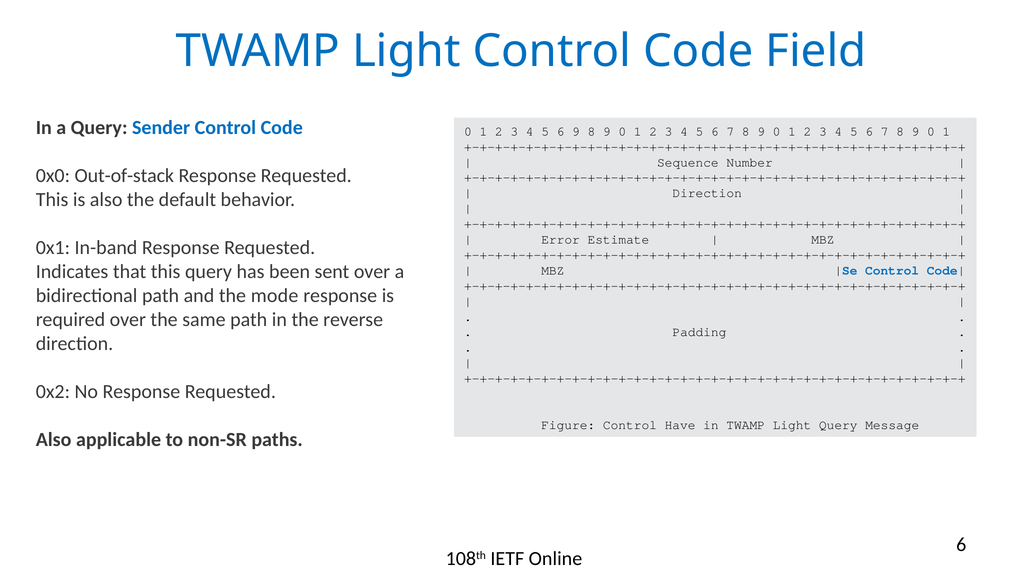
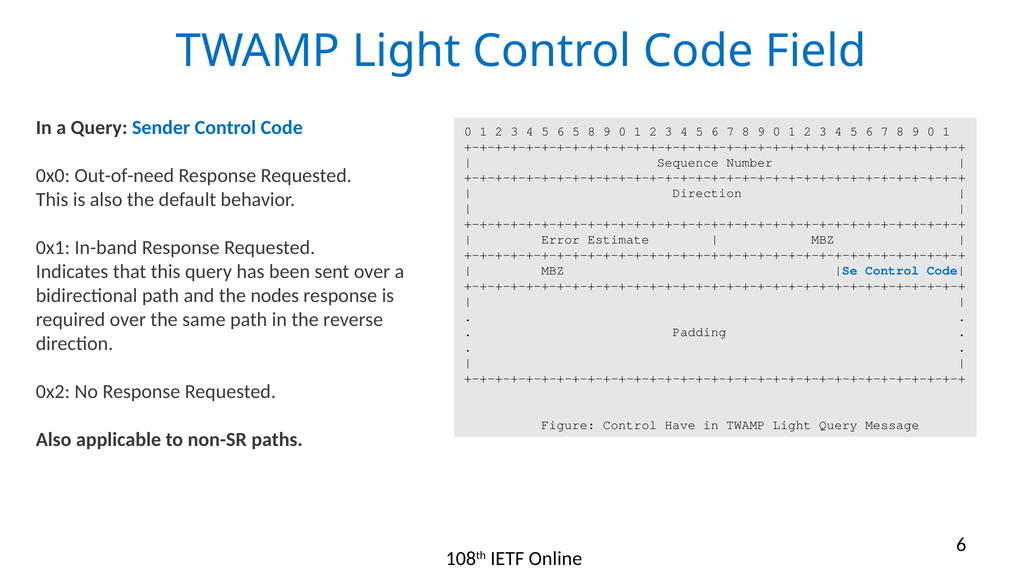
6 9: 9 -> 5 (576, 131)
Out-of-stack: Out-of-stack -> Out-of-need (124, 176)
mode: mode -> nodes (275, 296)
